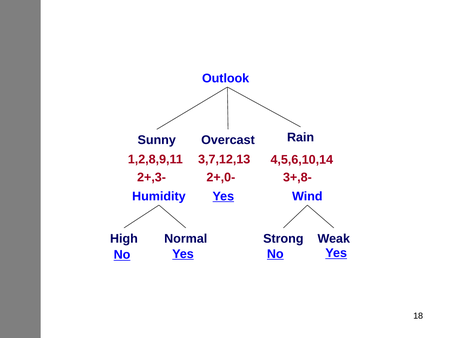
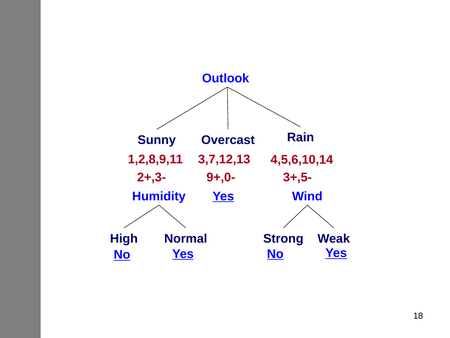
2+,0-: 2+,0- -> 9+,0- (221, 177)
3+,8-: 3+,8- -> 3+,5- (297, 177)
